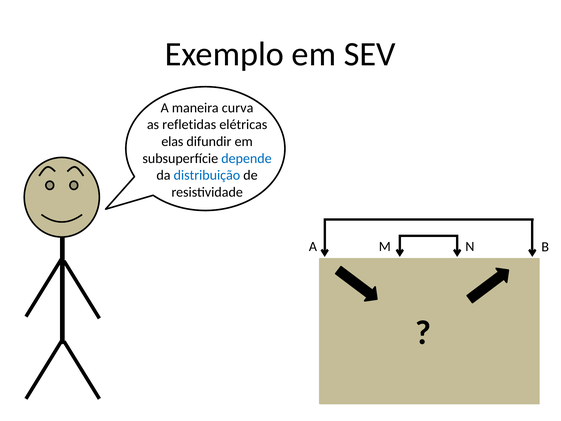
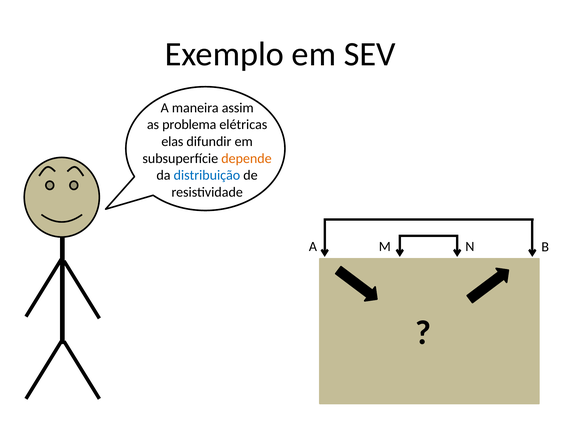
curva: curva -> assim (238, 108)
refletidas: refletidas -> problema (189, 125)
depende colour: blue -> orange (246, 158)
